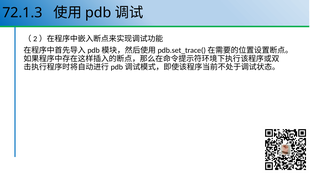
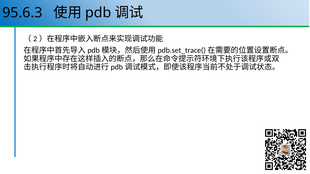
72.1.3: 72.1.3 -> 95.6.3 (22, 13)
